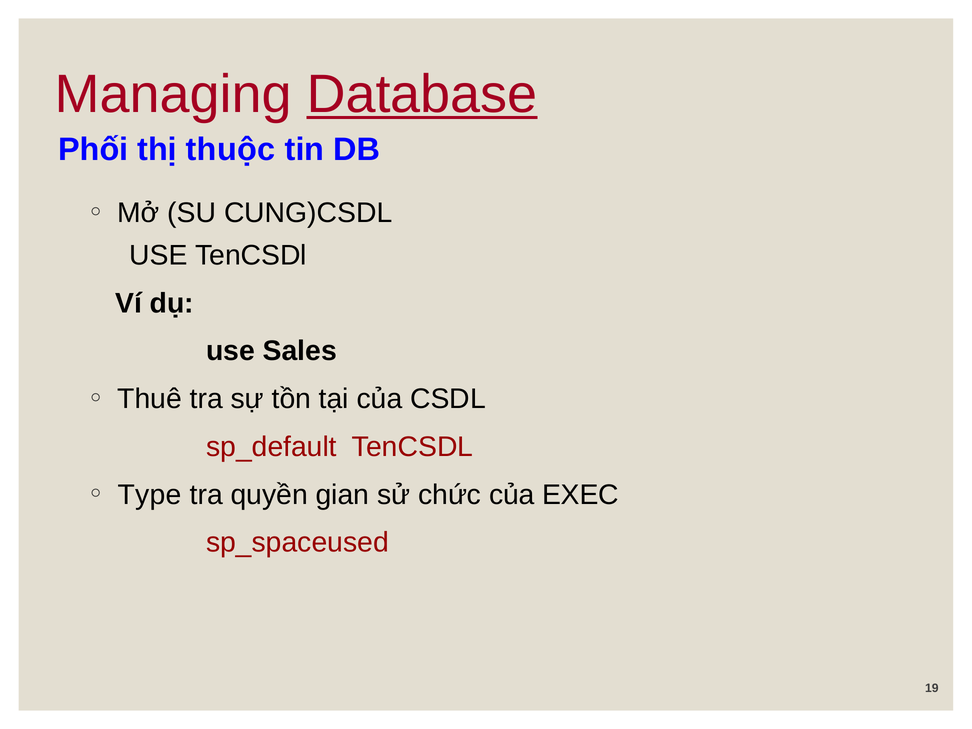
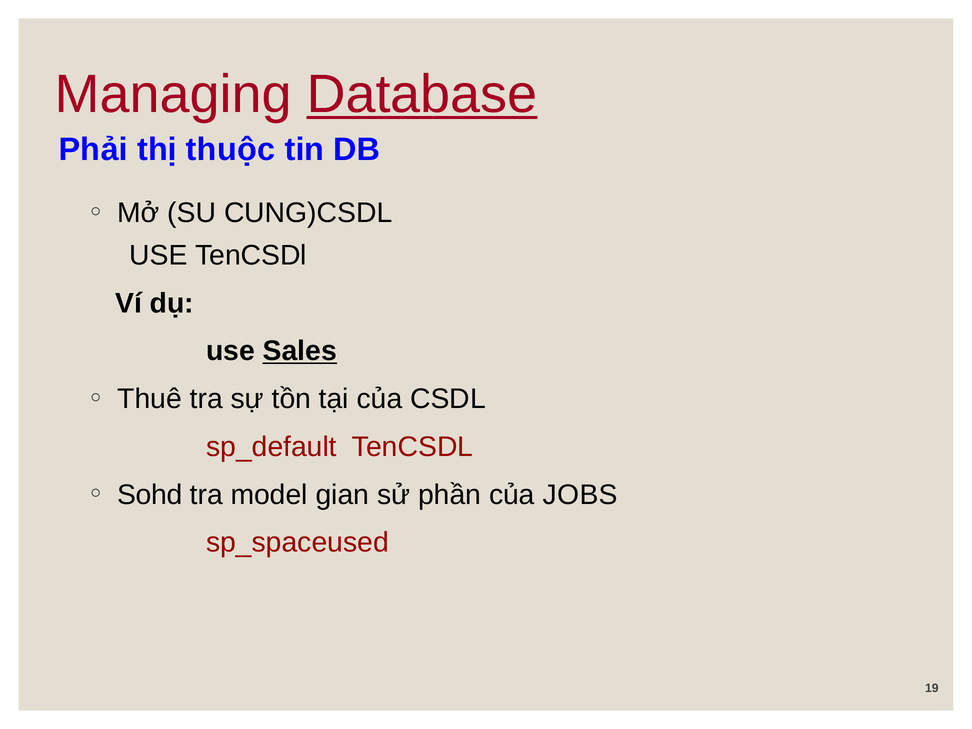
Phối: Phối -> Phải (93, 149)
Sales underline: none -> present (300, 351)
Type: Type -> Sohd (150, 495)
quyền: quyền -> model (269, 495)
chức: chức -> phần (450, 495)
EXEC: EXEC -> JOBS (580, 495)
